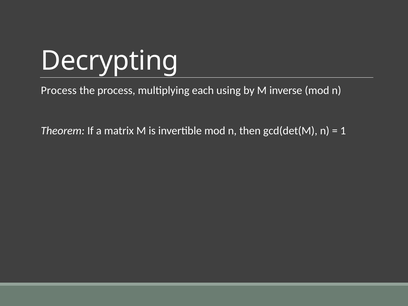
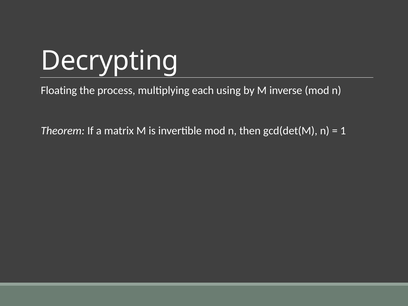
Process: Process -> Floating (59, 90)
